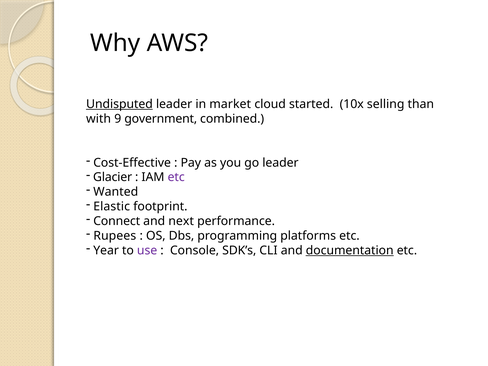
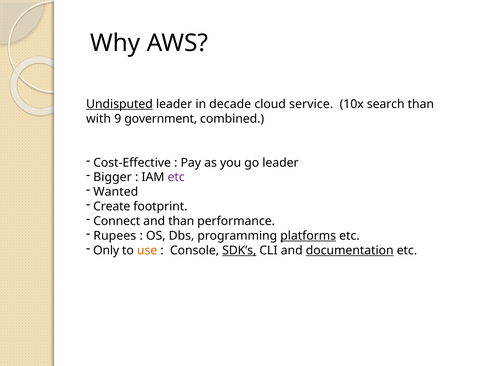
market: market -> decade (230, 104)
started: started -> service (311, 104)
selling: selling -> search (386, 104)
Glacier: Glacier -> Bigger (113, 177)
Elastic: Elastic -> Create (112, 207)
and next: next -> than (181, 221)
platforms underline: none -> present (308, 236)
Year: Year -> Only (106, 250)
use colour: purple -> orange (147, 250)
SDK’s underline: none -> present (239, 250)
